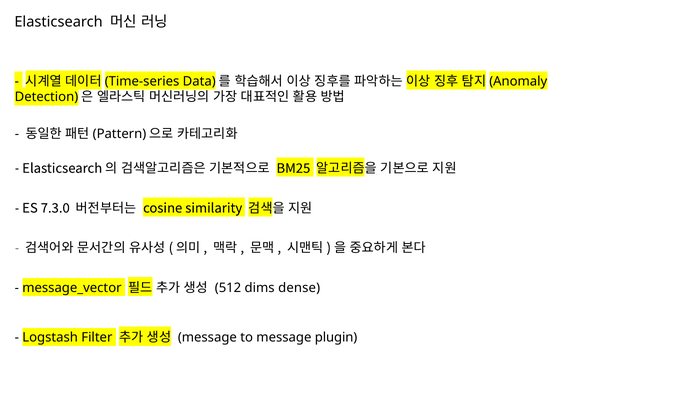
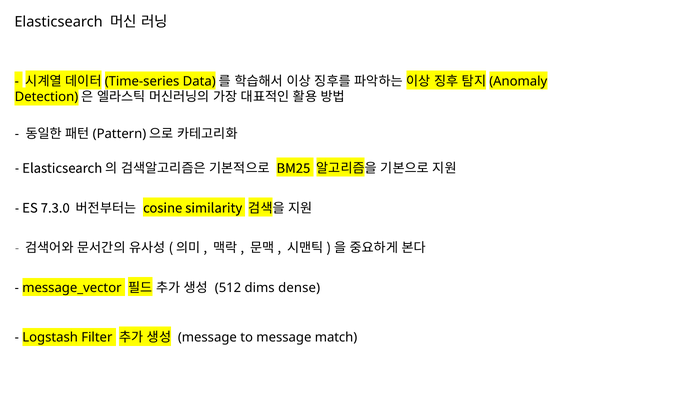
plugin: plugin -> match (336, 337)
